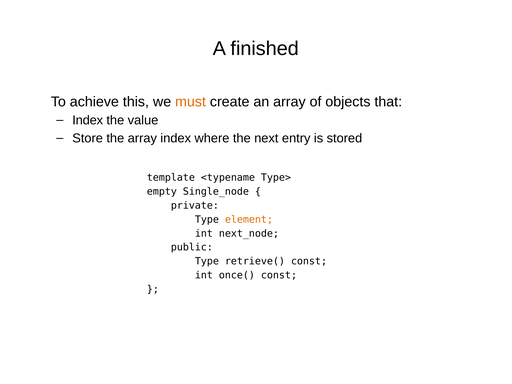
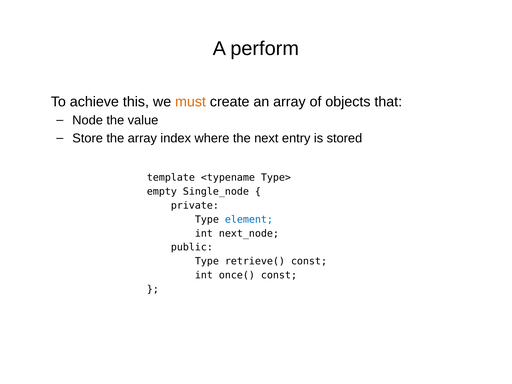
finished: finished -> perform (265, 49)
Index: Index -> Node (88, 120)
element colour: orange -> blue (249, 219)
